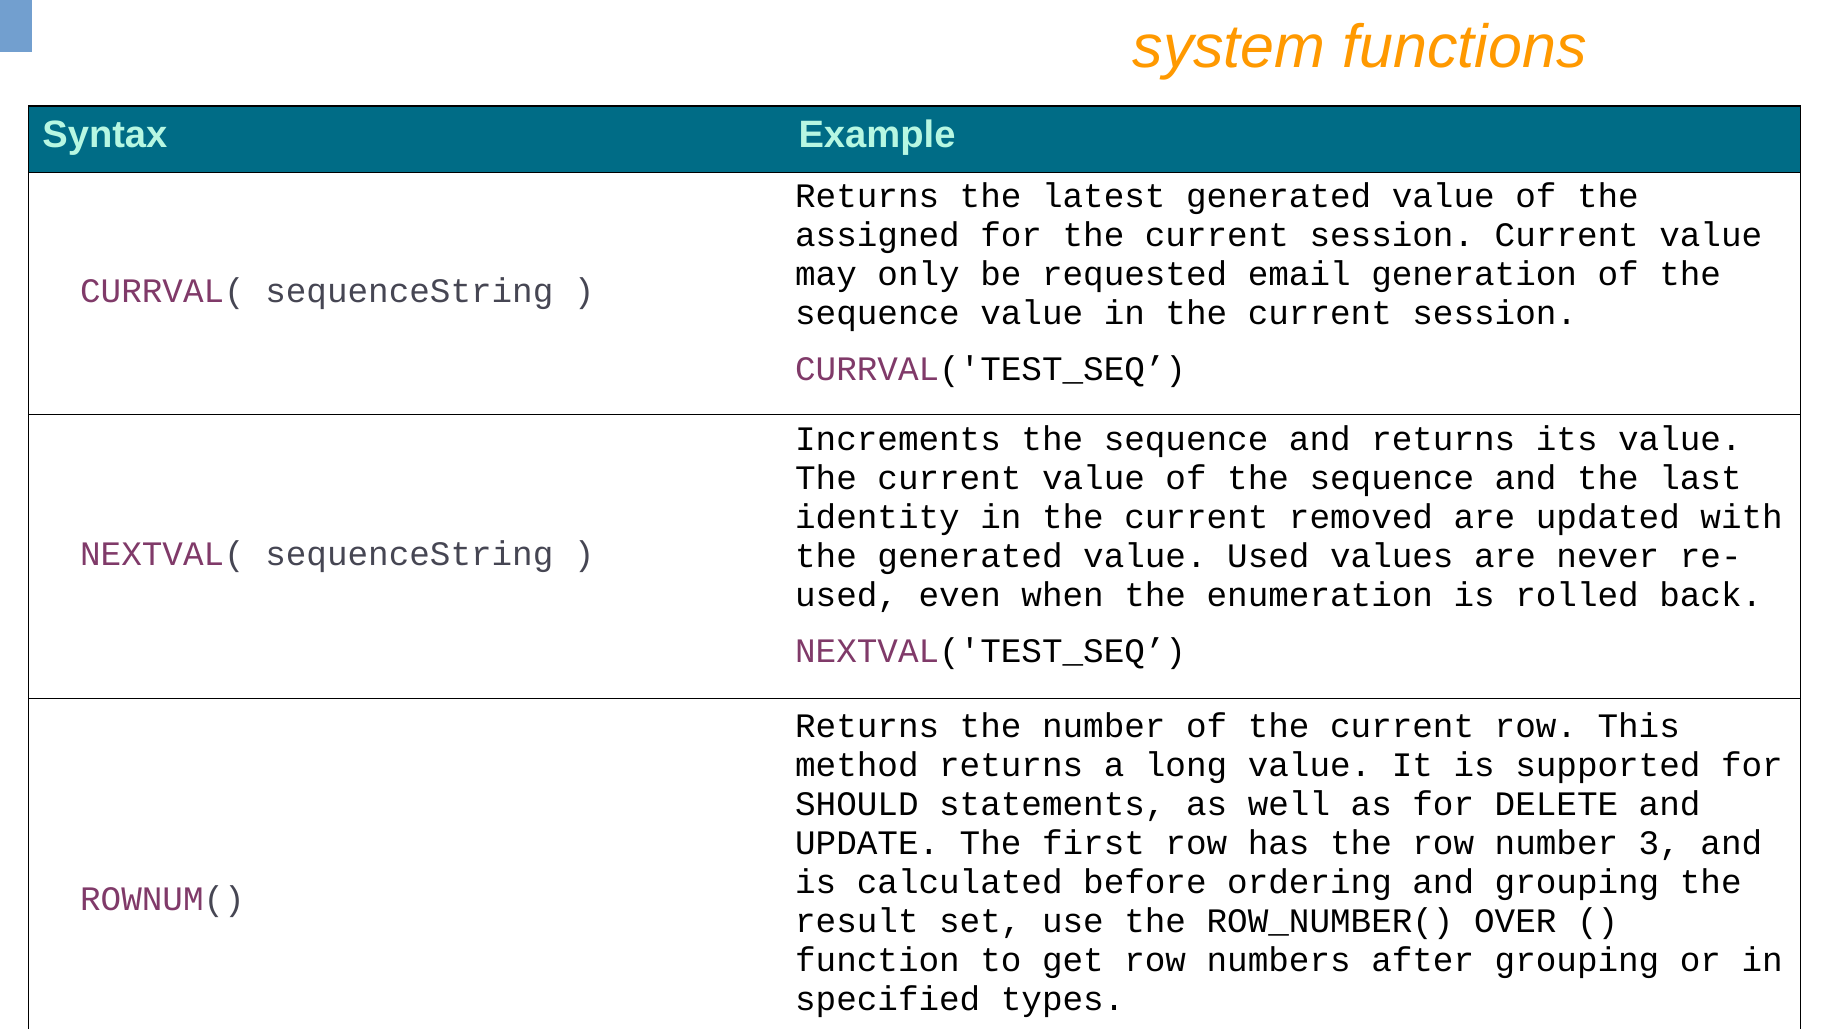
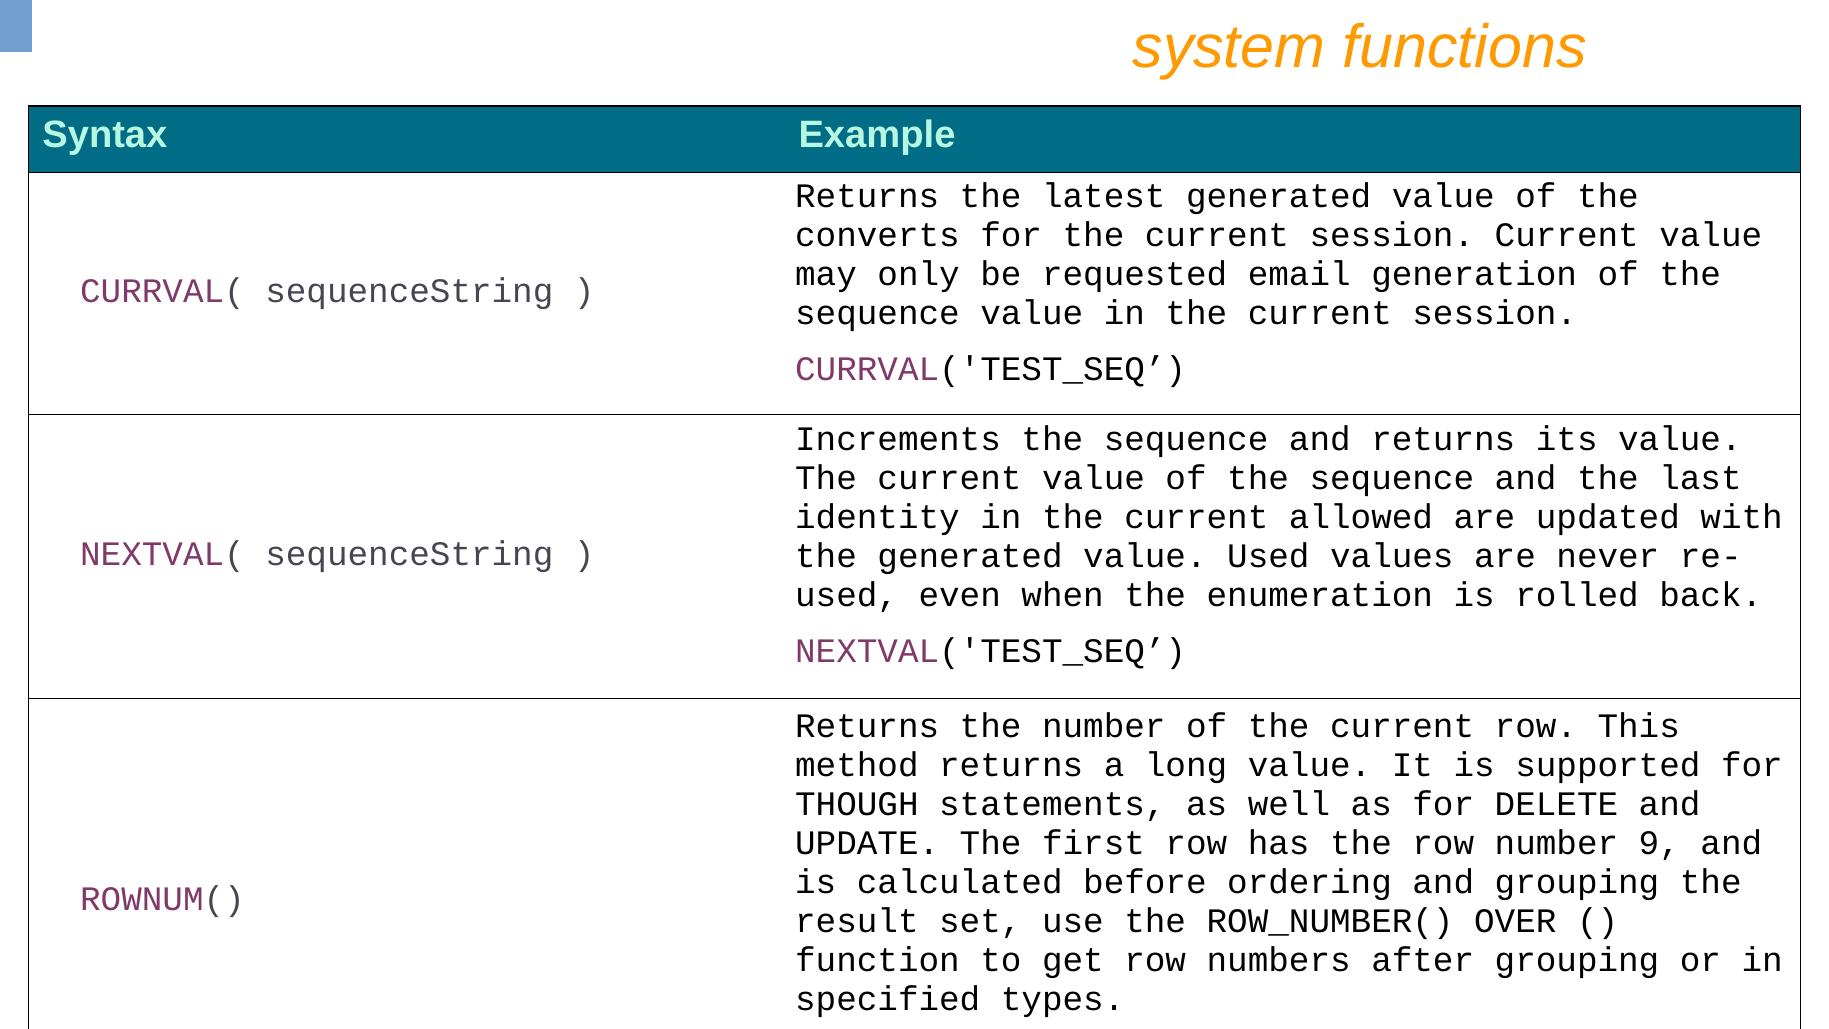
assigned: assigned -> converts (877, 235)
removed: removed -> allowed (1361, 517)
SHOULD: SHOULD -> THOUGH (857, 804)
3: 3 -> 9 (1659, 843)
